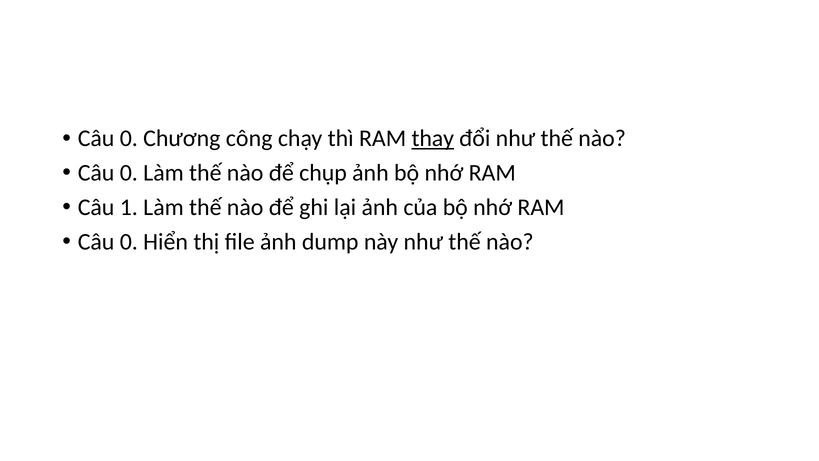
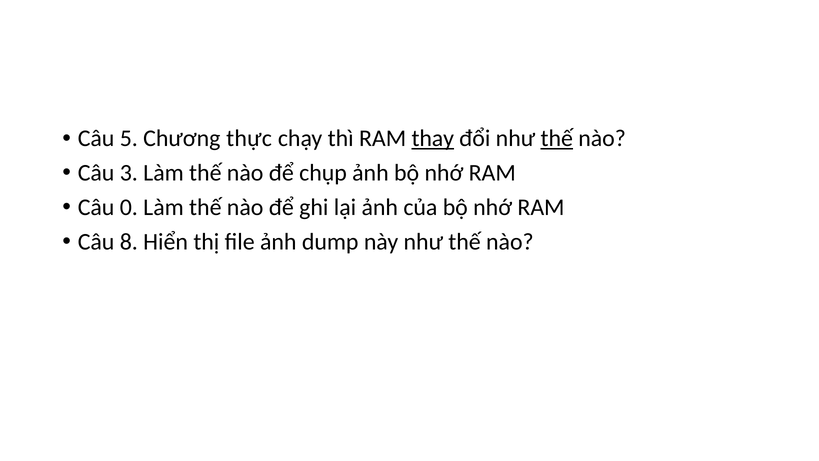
0: 0 -> 5 (129, 138)
công: công -> thực (249, 138)
thế underline: none -> present (557, 138)
0: 0 -> 3 (129, 173)
1: 1 -> 0 (129, 207)
0: 0 -> 8 (129, 241)
